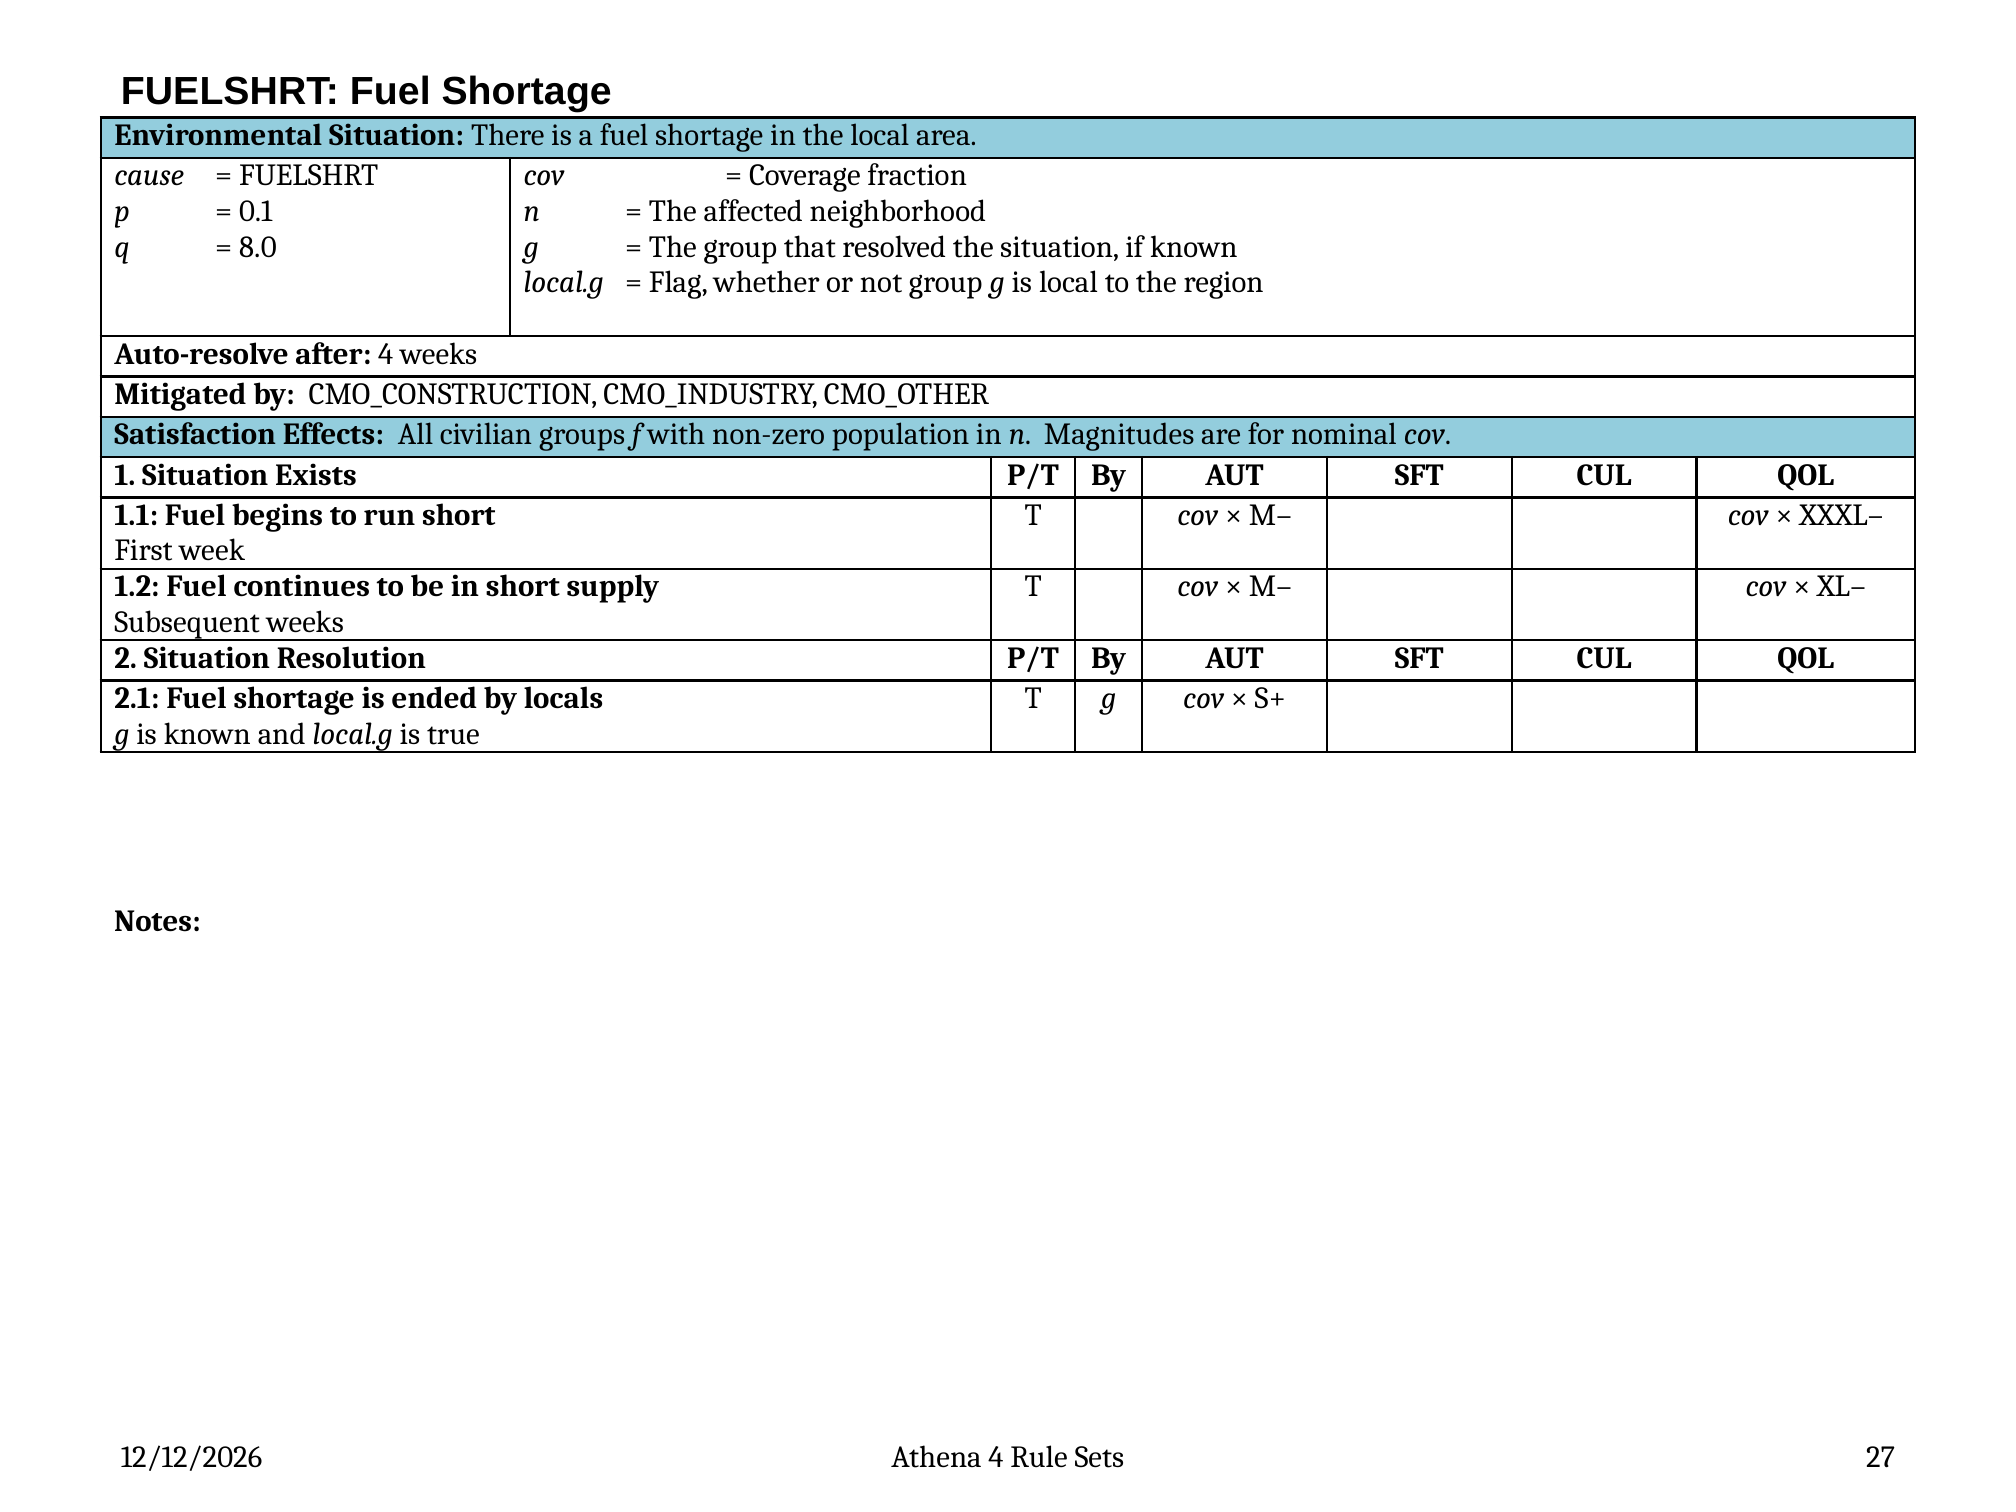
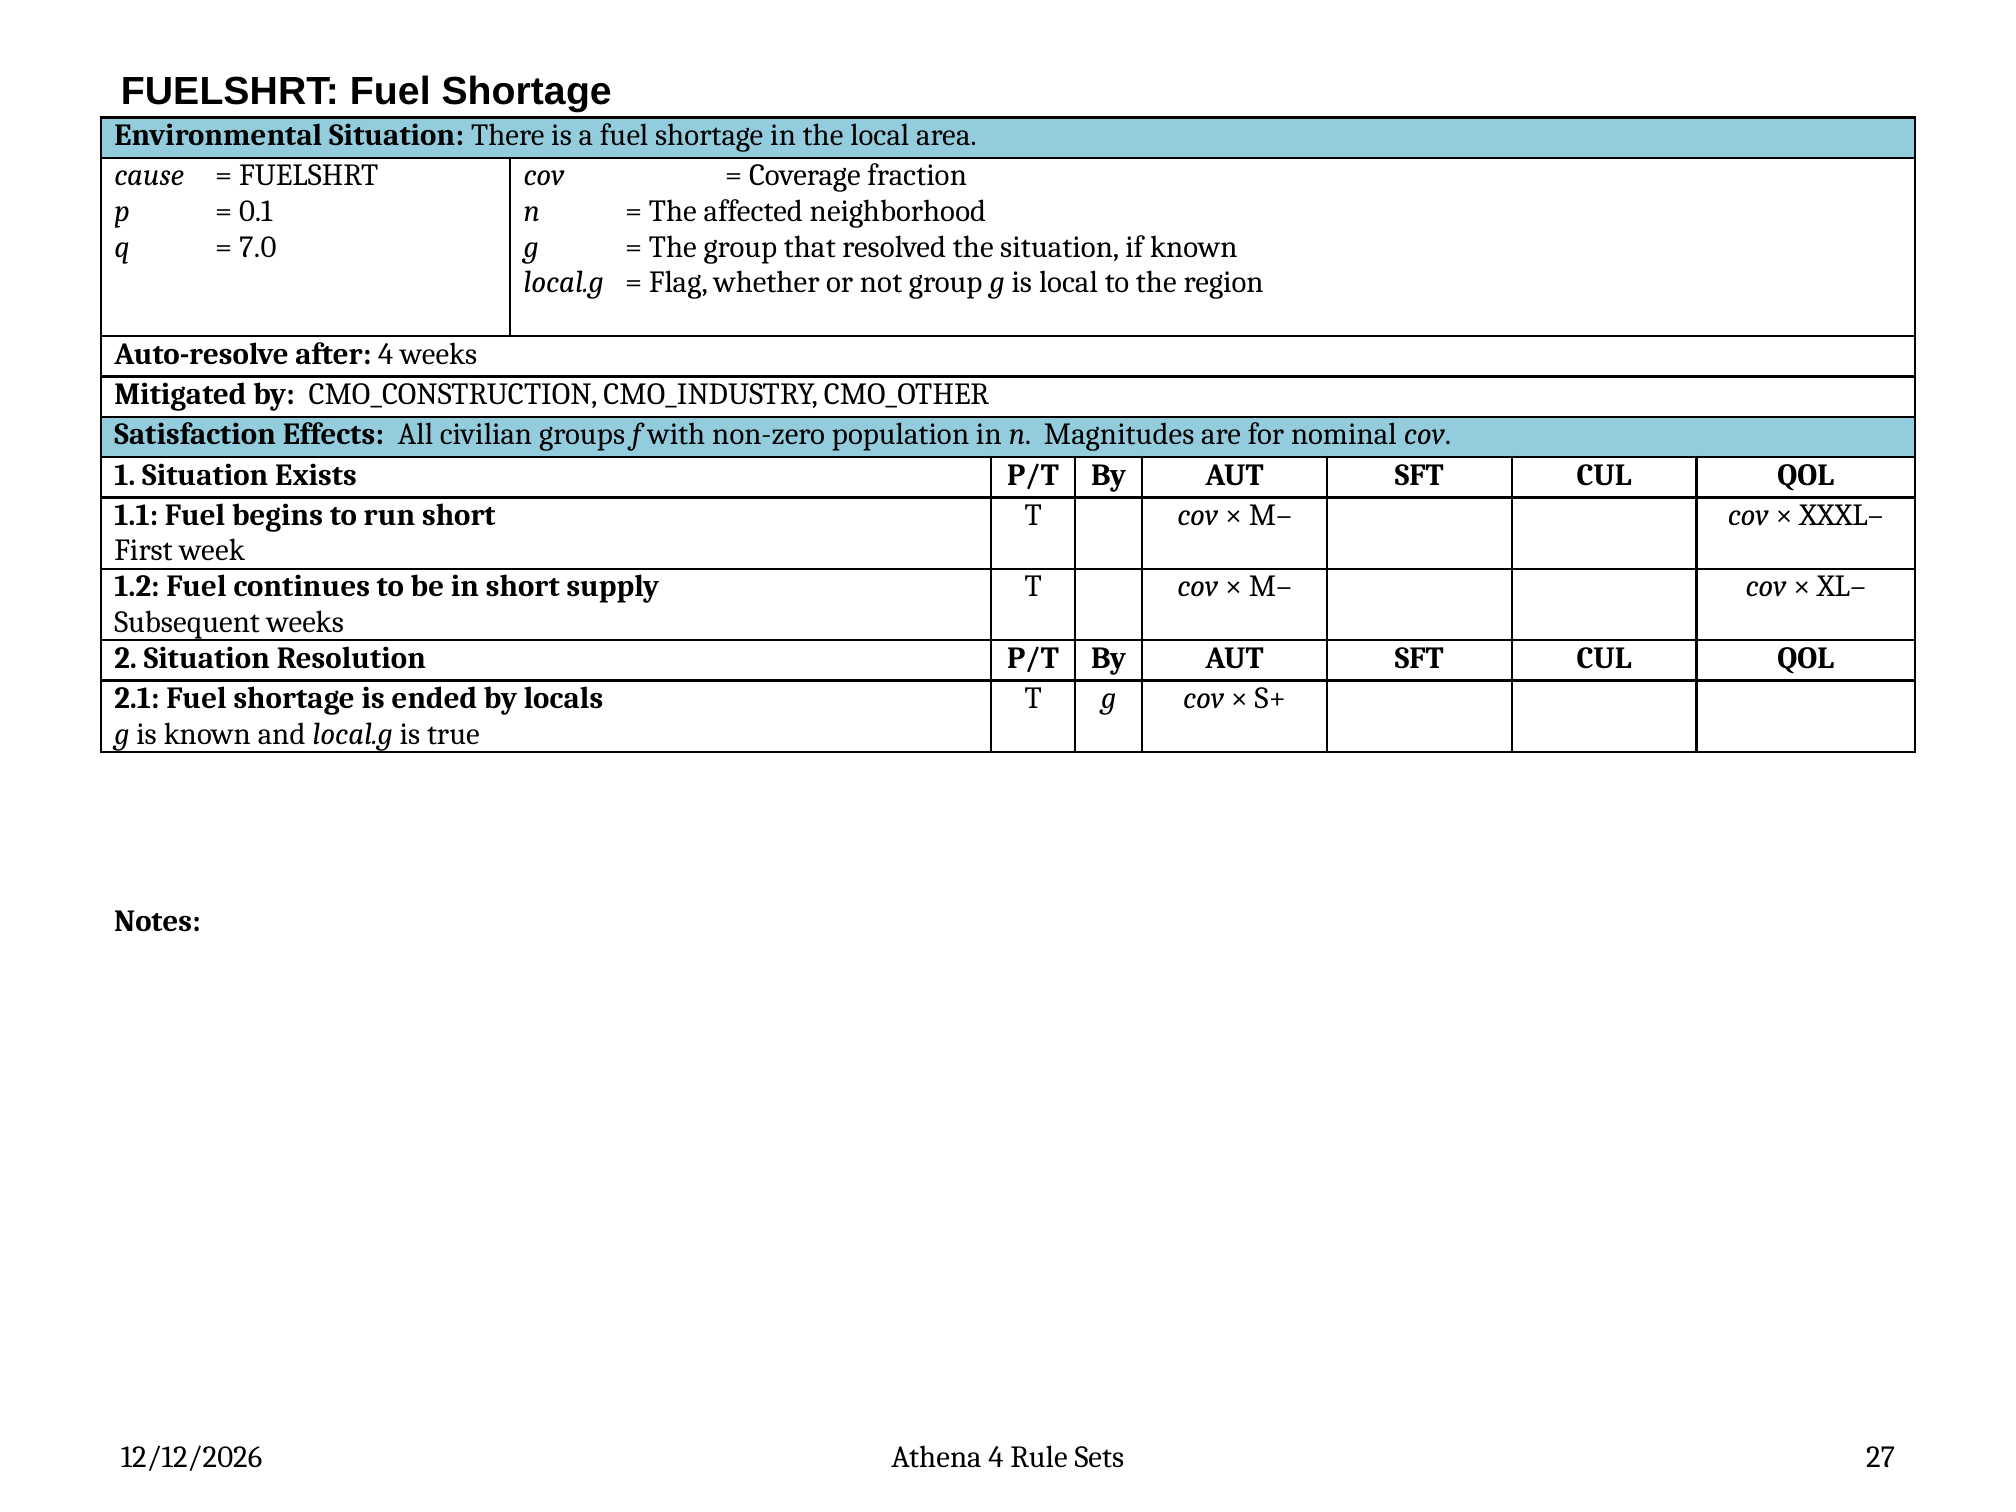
8.0: 8.0 -> 7.0 (258, 247)
